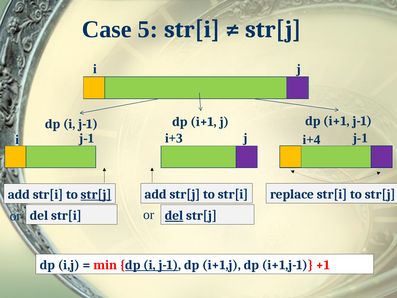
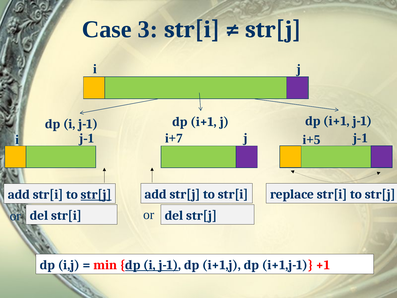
5: 5 -> 3 (148, 29)
i+3: i+3 -> i+7 (174, 138)
i+4: i+4 -> i+5 (311, 140)
del underline: present -> none (174, 215)
